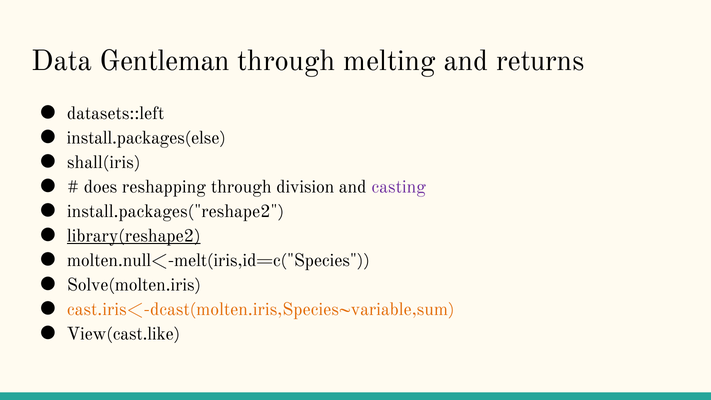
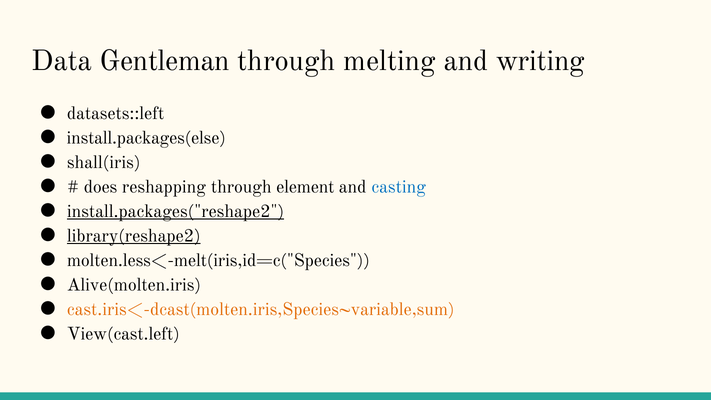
returns: returns -> writing (540, 61)
division: division -> element (305, 187)
casting colour: purple -> blue (399, 187)
install.packages("reshape2 underline: none -> present (176, 211)
molten.null<-melt(iris,id=c("Species: molten.null<-melt(iris,id=c("Species -> molten.less<-melt(iris,id=c("Species (218, 260)
Solve(molten.iris: Solve(molten.iris -> Alive(molten.iris (134, 285)
View(cast.like: View(cast.like -> View(cast.left (123, 334)
